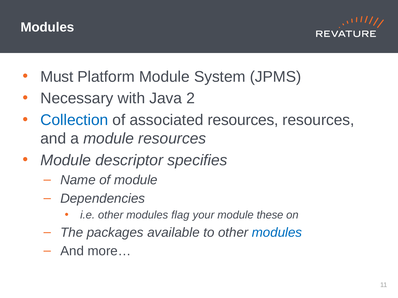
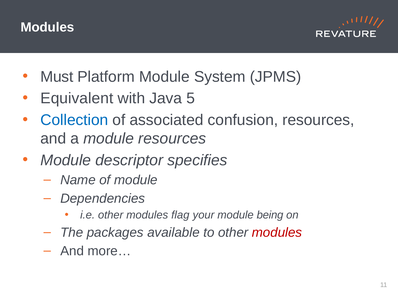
Necessary: Necessary -> Equivalent (77, 99)
2: 2 -> 5 (191, 99)
associated resources: resources -> confusion (243, 120)
these: these -> being (270, 215)
modules colour: blue -> red (277, 233)
